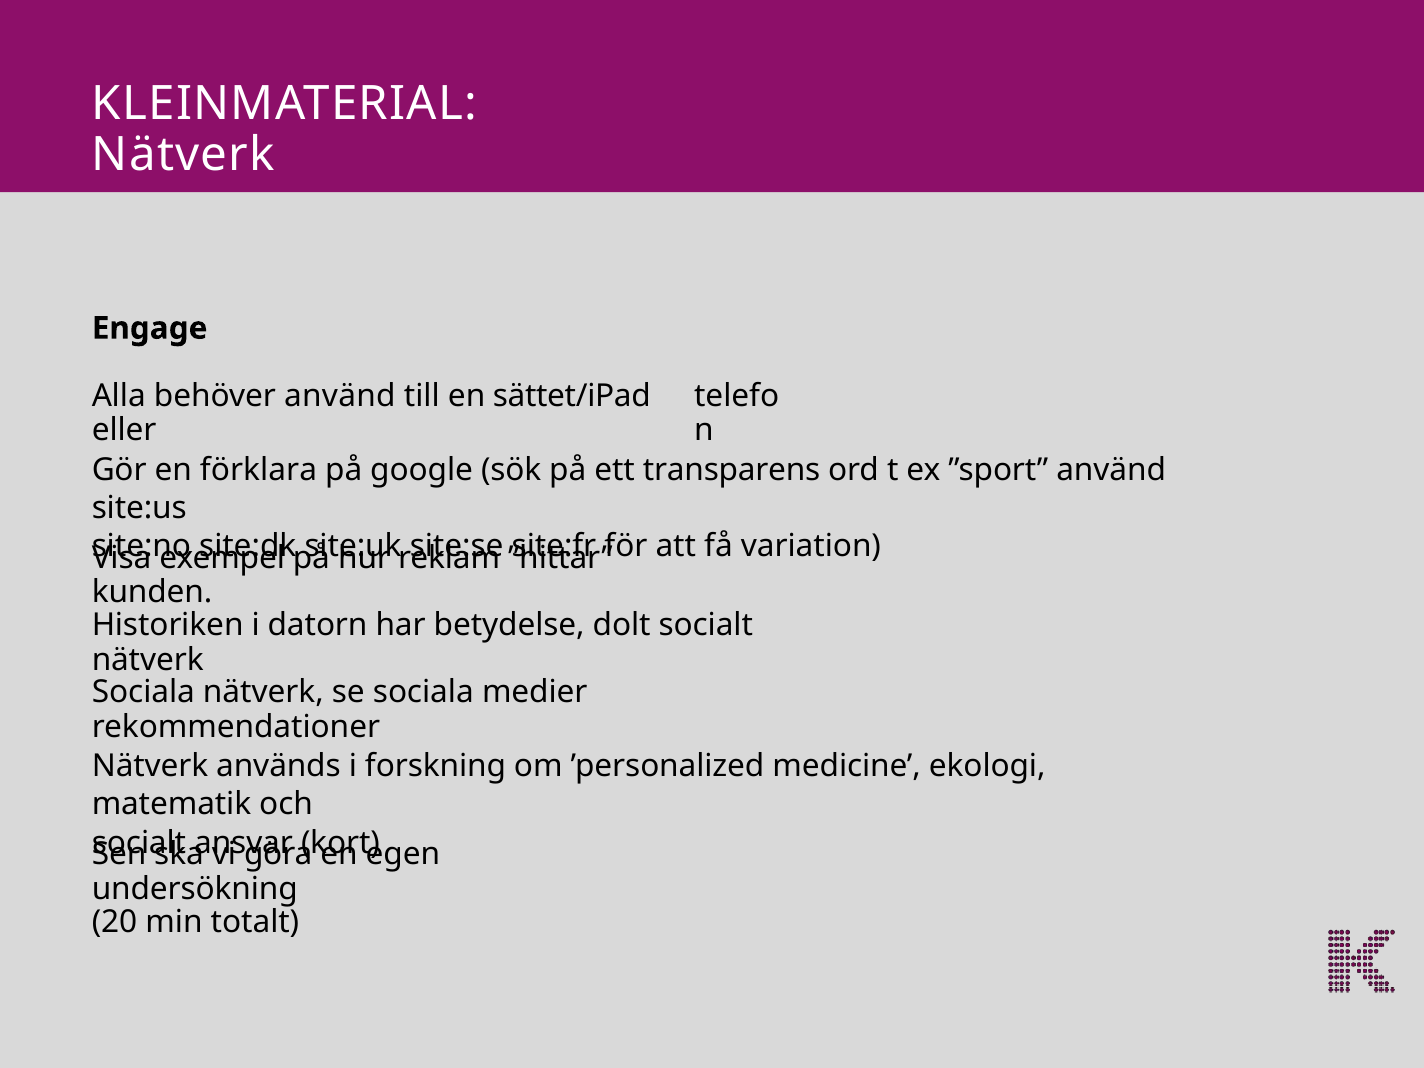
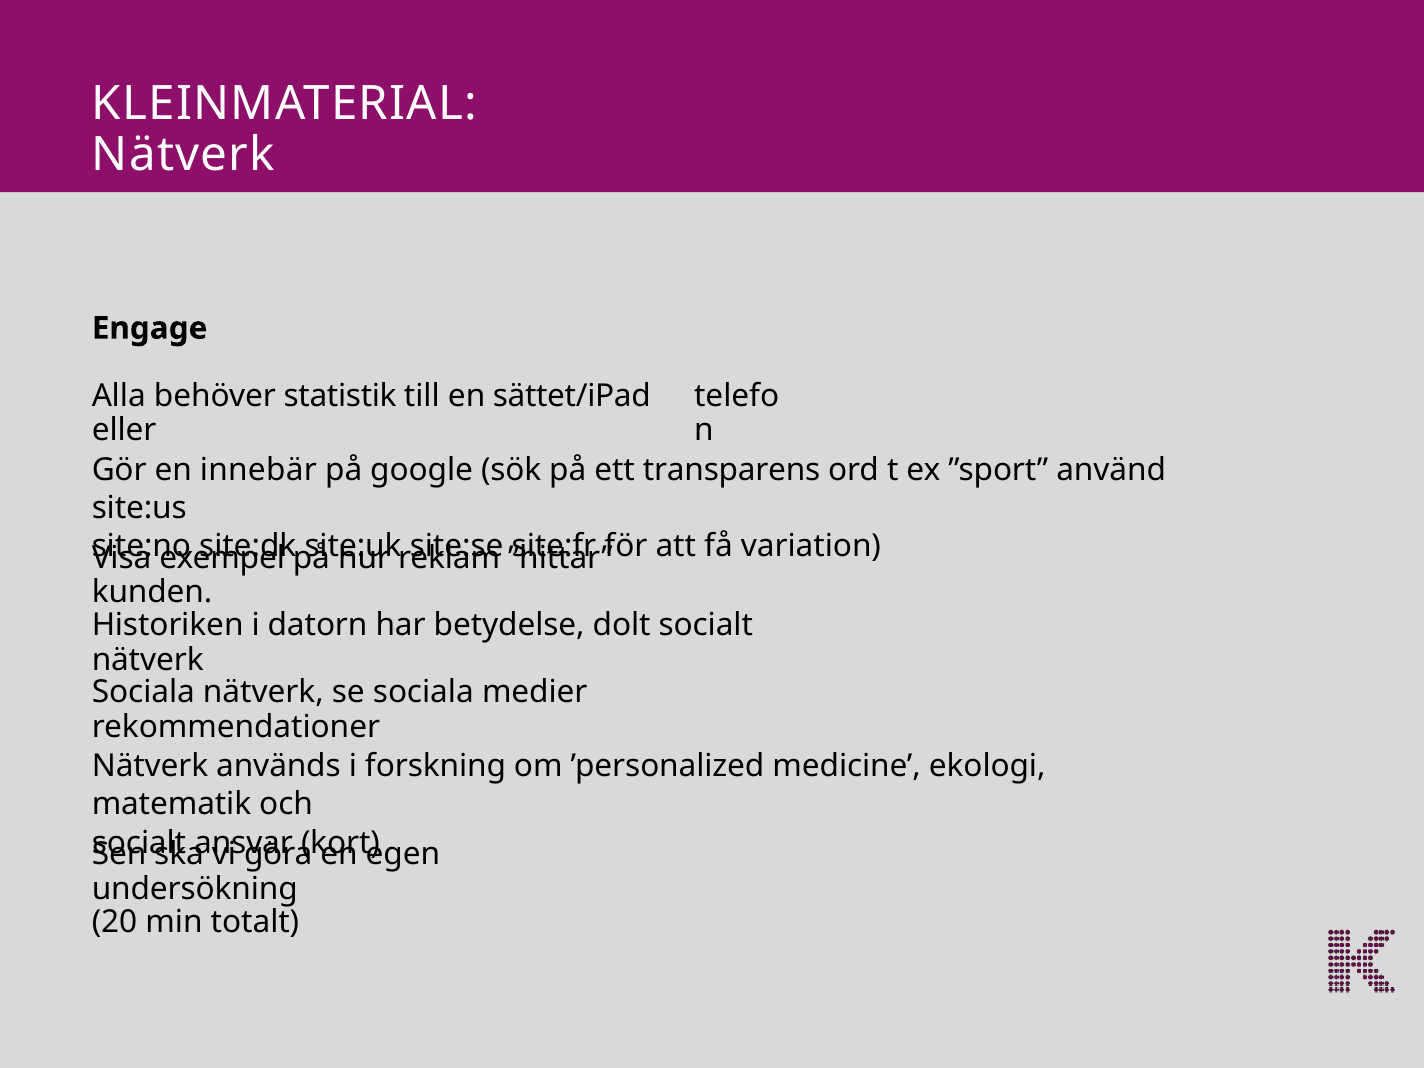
behöver använd: använd -> statistik (340, 396)
förklara: förklara -> innebär (258, 470)
